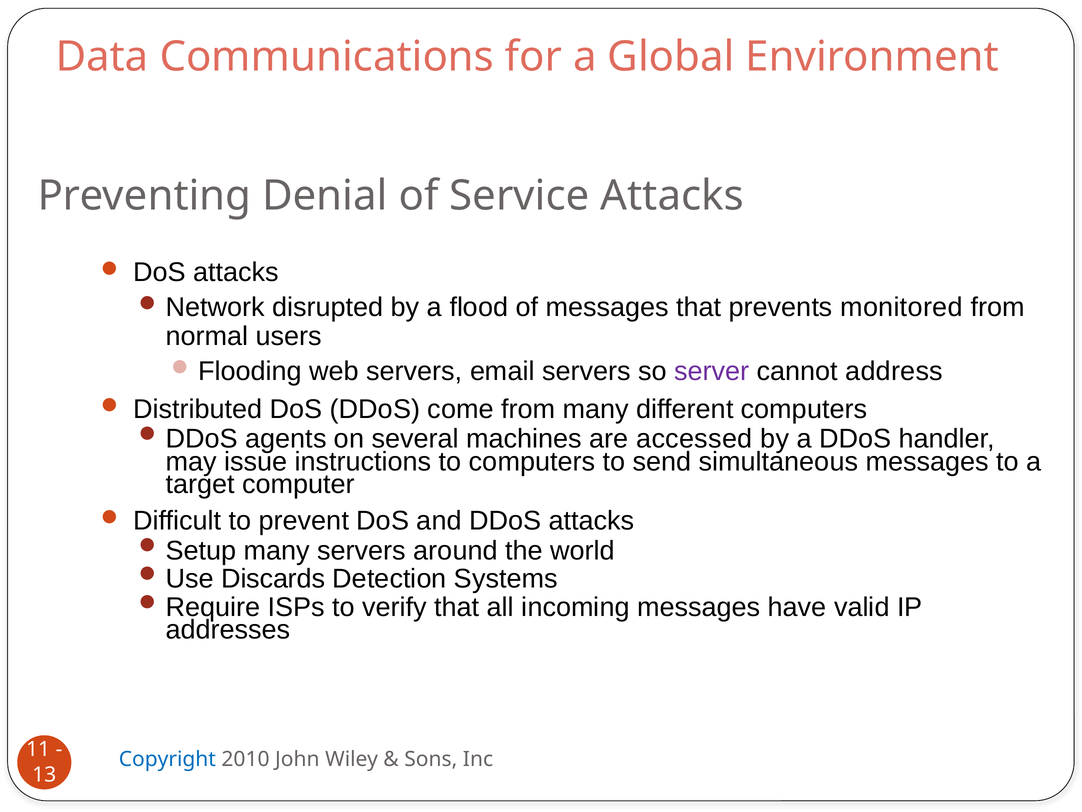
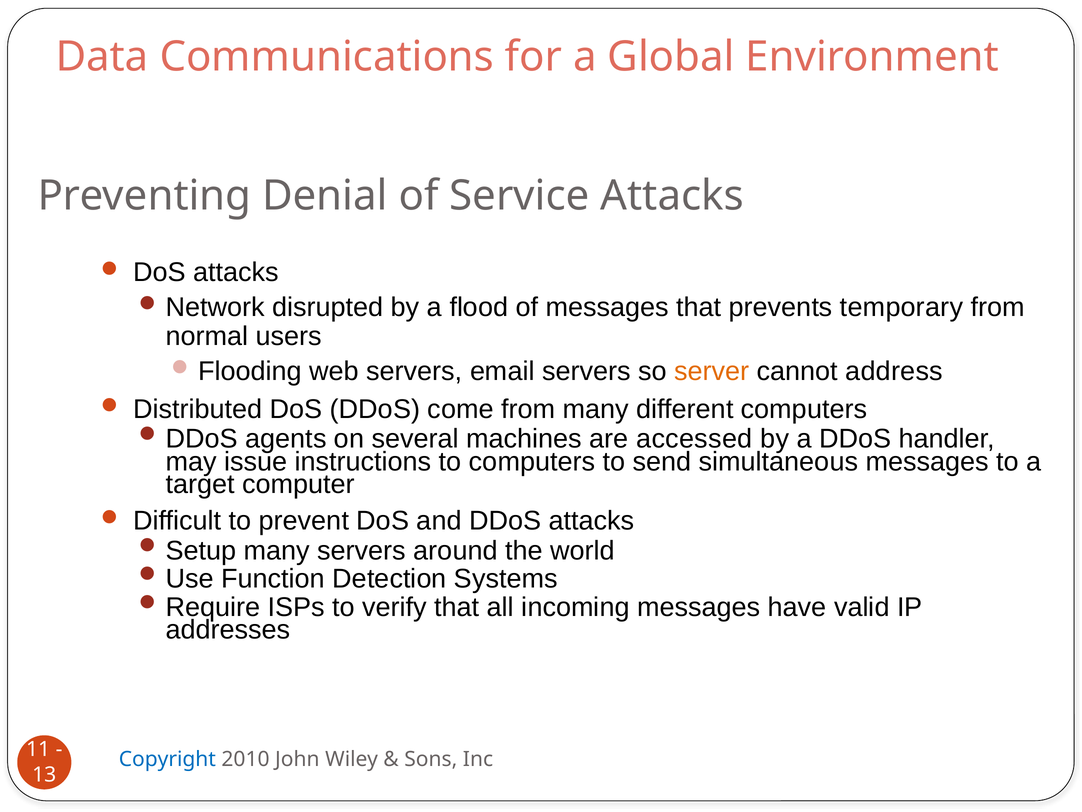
monitored: monitored -> temporary (902, 307)
server colour: purple -> orange (712, 371)
Discards: Discards -> Function (273, 579)
